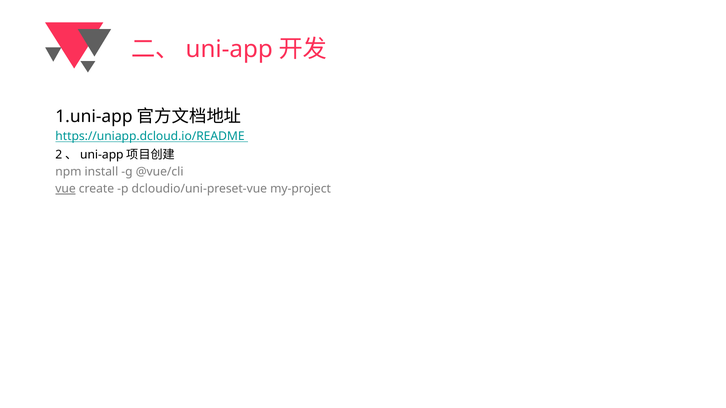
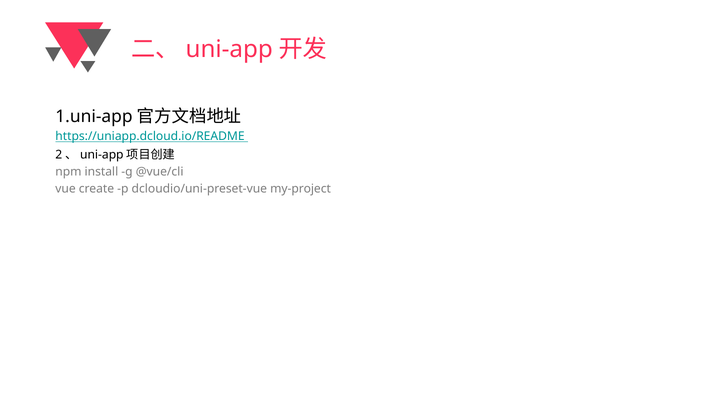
vue underline: present -> none (66, 189)
